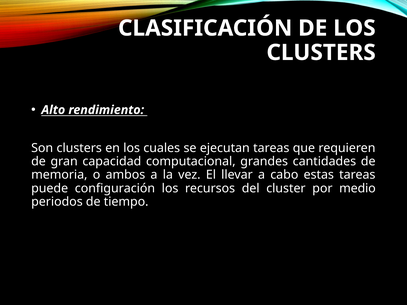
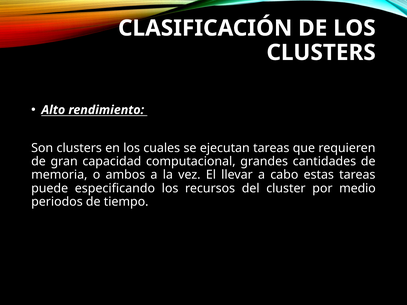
configuración: configuración -> especificando (115, 188)
